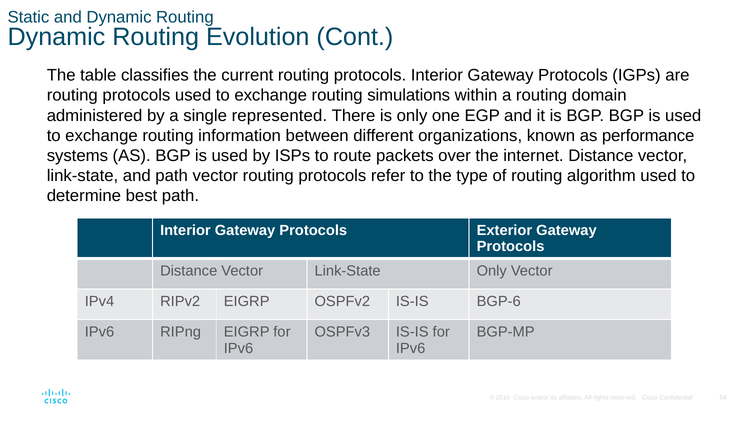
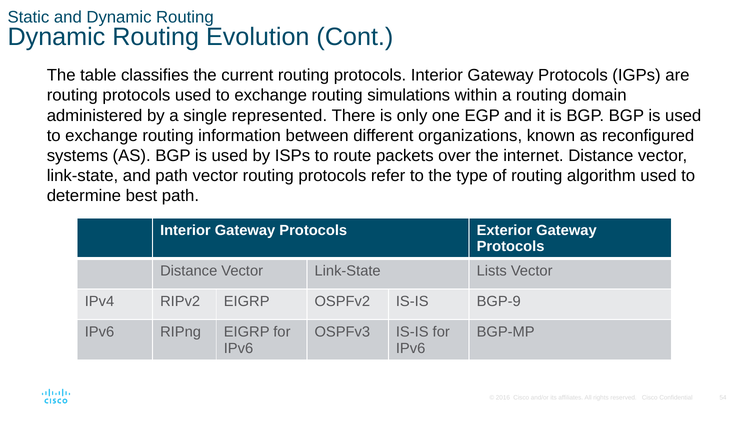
performance: performance -> reconfigured (648, 136)
Link-State Only: Only -> Lists (492, 271)
BGP-6: BGP-6 -> BGP-9 (499, 302)
